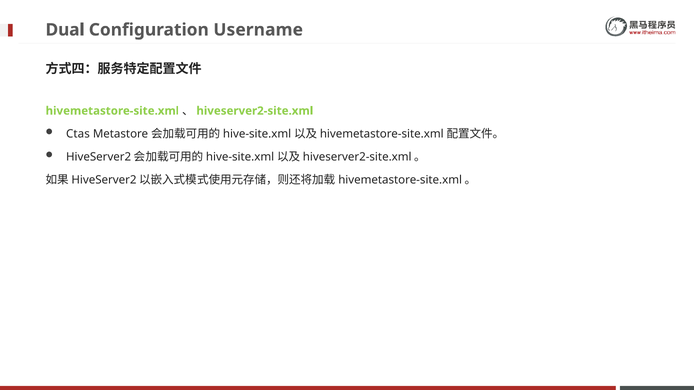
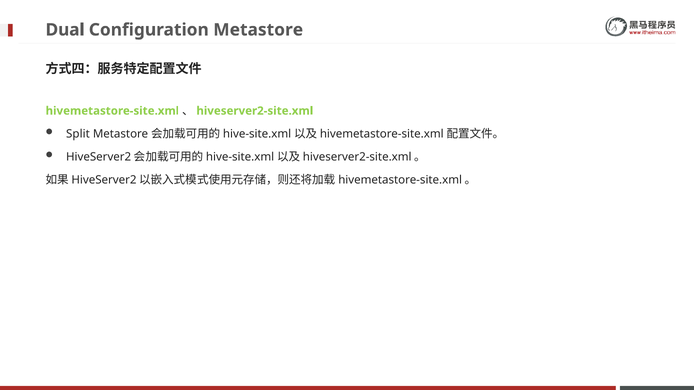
Username: Username -> Metastore (258, 30)
Ctas: Ctas -> Split (78, 134)
